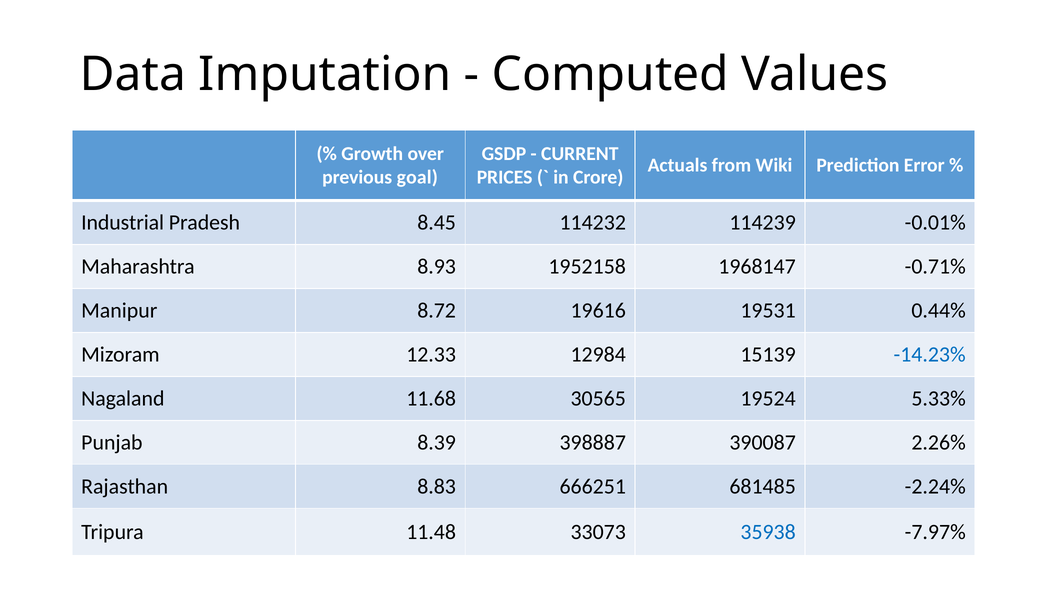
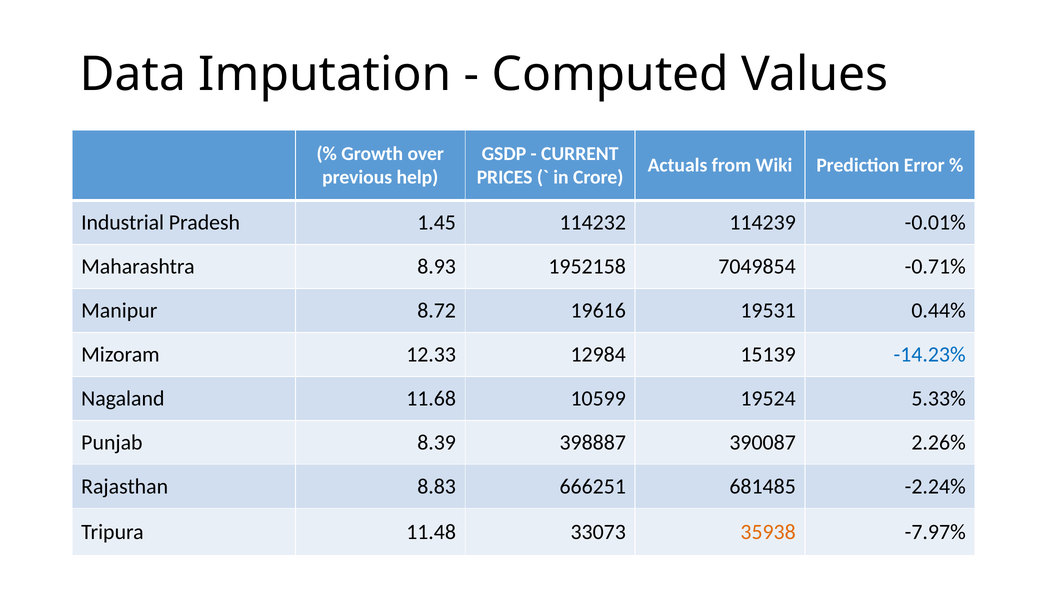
goal: goal -> help (417, 177)
8.45: 8.45 -> 1.45 (437, 223)
1968147: 1968147 -> 7049854 (757, 267)
30565: 30565 -> 10599 (598, 399)
35938 colour: blue -> orange (768, 532)
